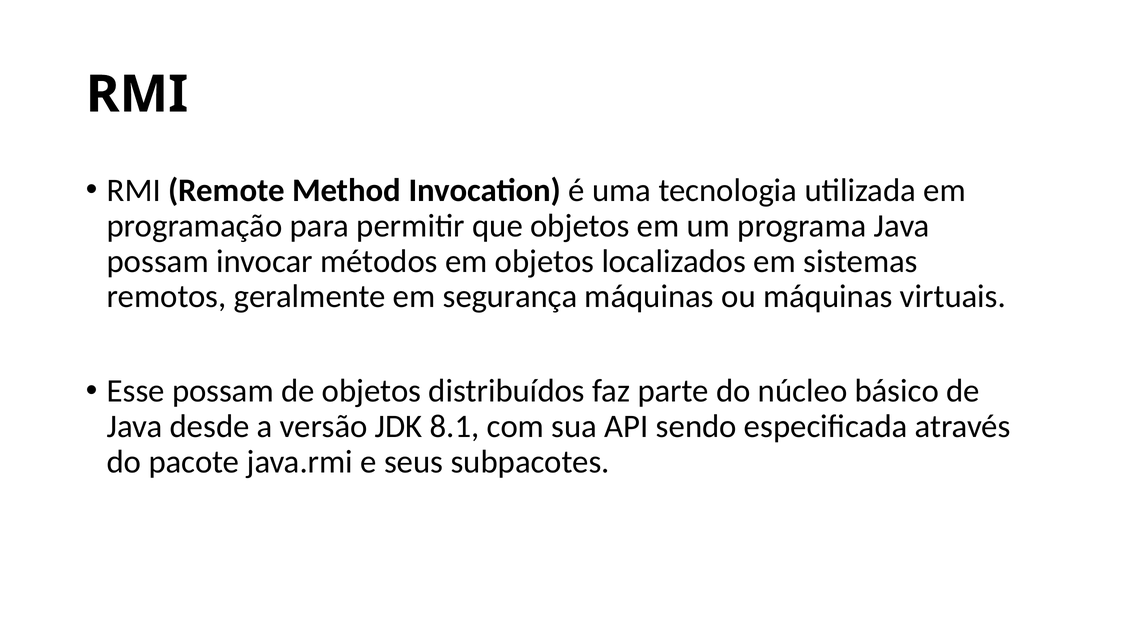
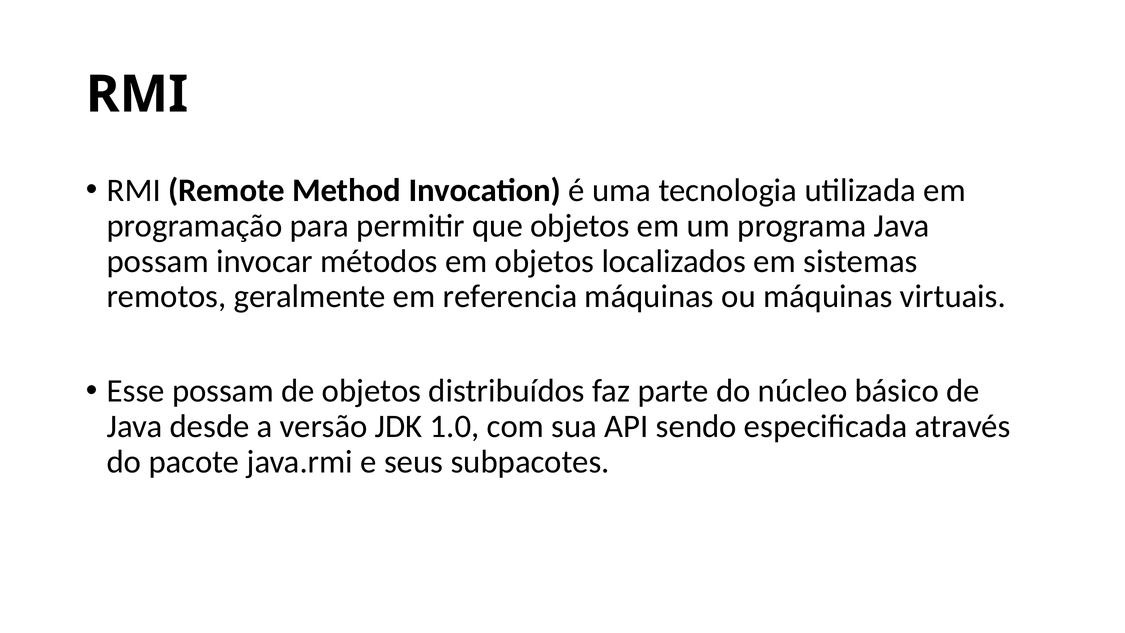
segurança: segurança -> referencia (510, 297)
8.1: 8.1 -> 1.0 (455, 426)
